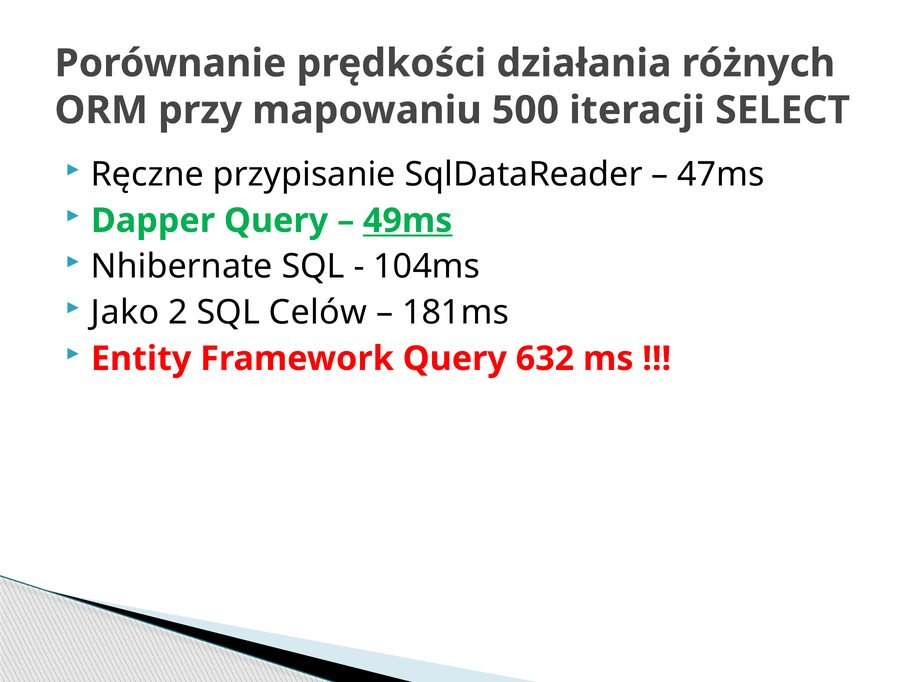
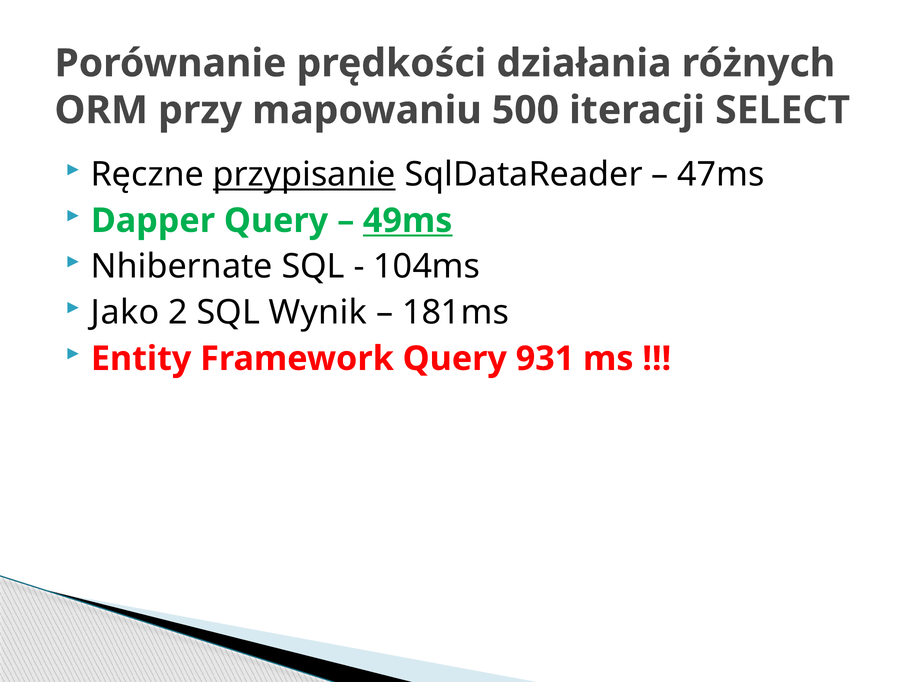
przypisanie underline: none -> present (304, 175)
Celów: Celów -> Wynik (318, 313)
632: 632 -> 931 (545, 359)
